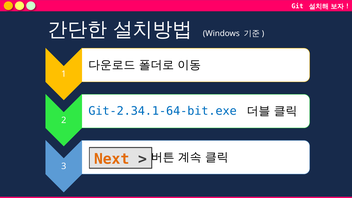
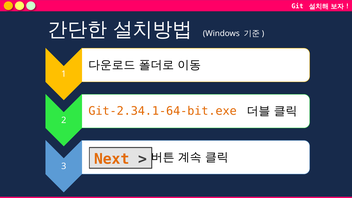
Git-2.34.1-64-bit.exe colour: blue -> orange (163, 111)
